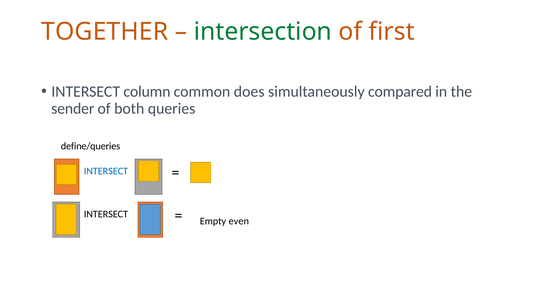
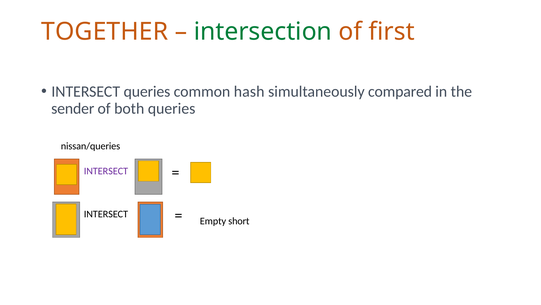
INTERSECT column: column -> queries (147, 91)
does: does -> hash (249, 91)
define/queries: define/queries -> nissan/queries (91, 146)
INTERSECT colour: blue -> purple (106, 171)
even: even -> short (239, 221)
